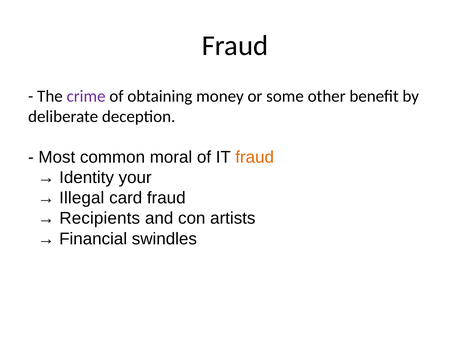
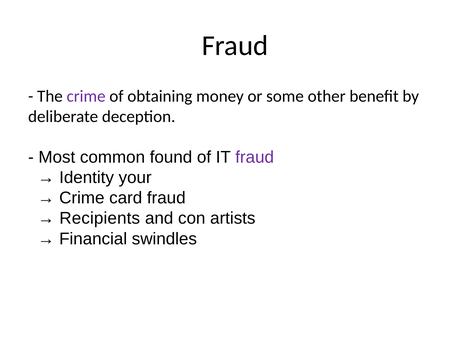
moral: moral -> found (171, 157)
fraud colour: orange -> purple (255, 157)
Illegal: Illegal -> Crime (82, 198)
